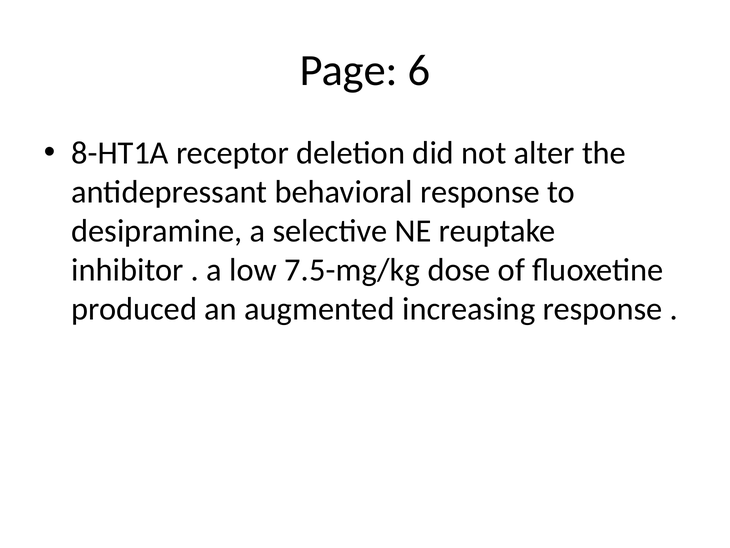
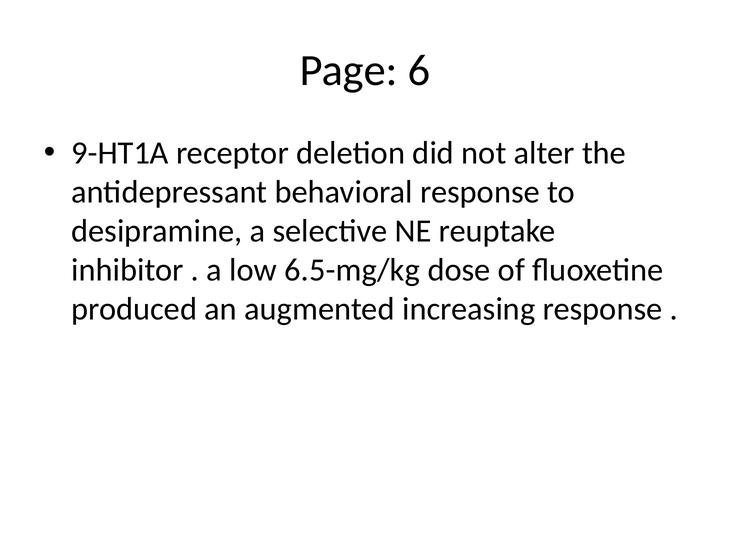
8-HT1A: 8-HT1A -> 9-HT1A (120, 153)
7.5-mg/kg: 7.5-mg/kg -> 6.5-mg/kg (352, 270)
